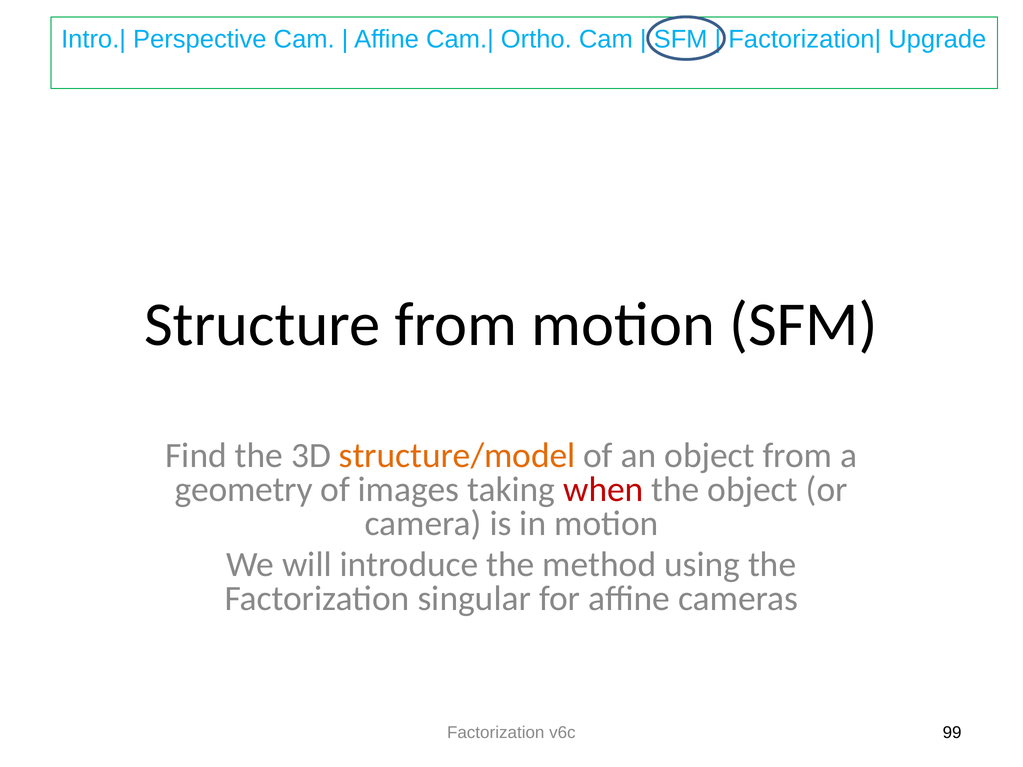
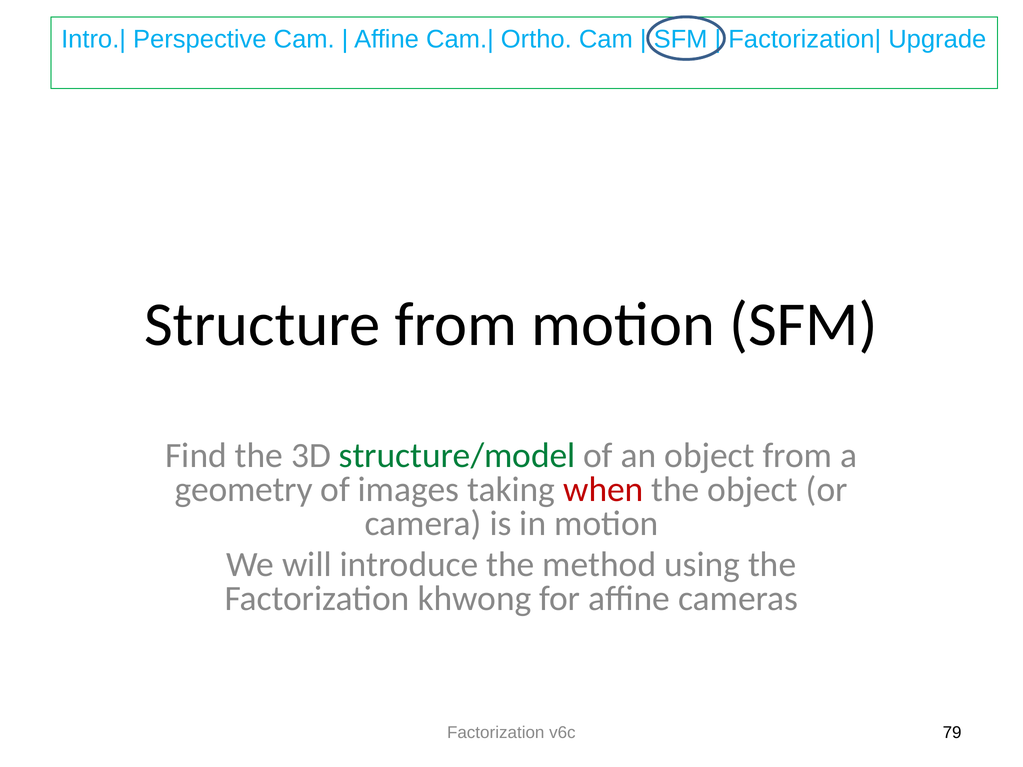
structure/model colour: orange -> green (457, 455)
singular: singular -> khwong (474, 599)
99: 99 -> 79 (952, 733)
